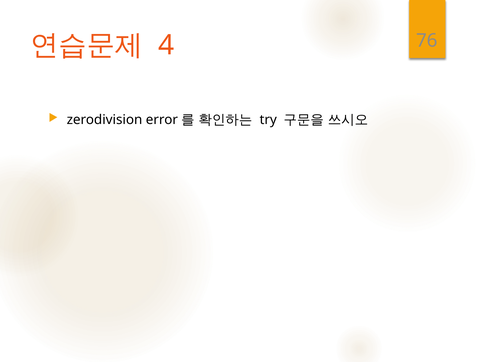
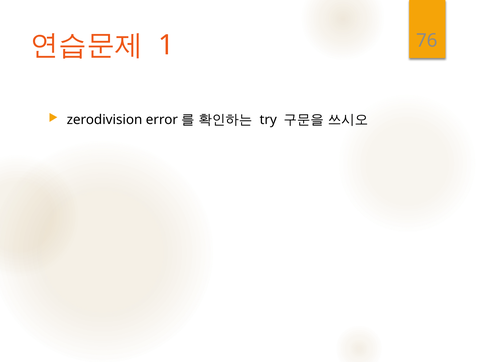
4: 4 -> 1 (166, 45)
